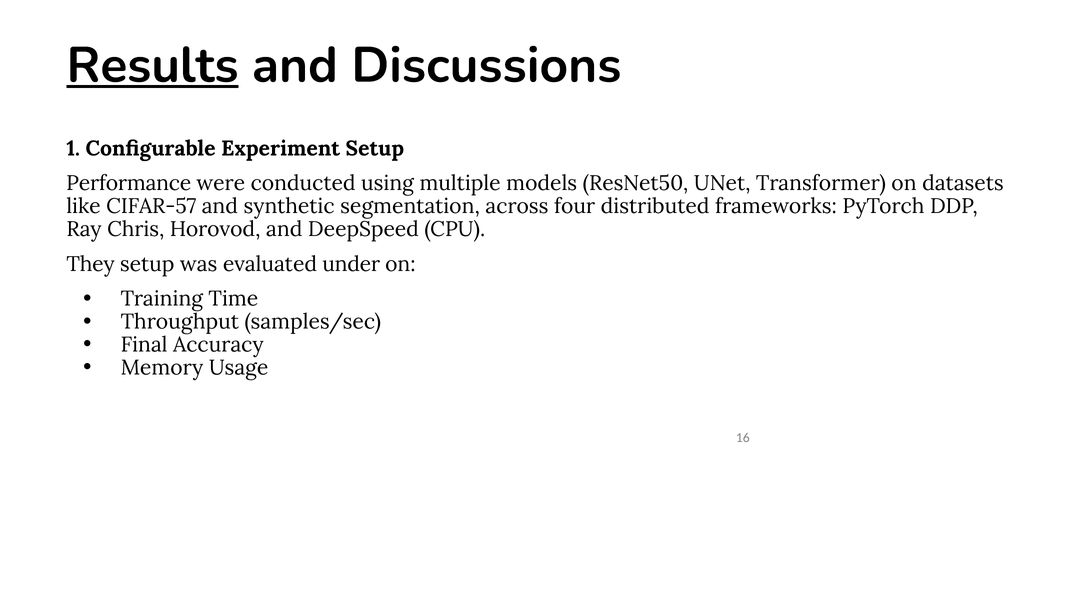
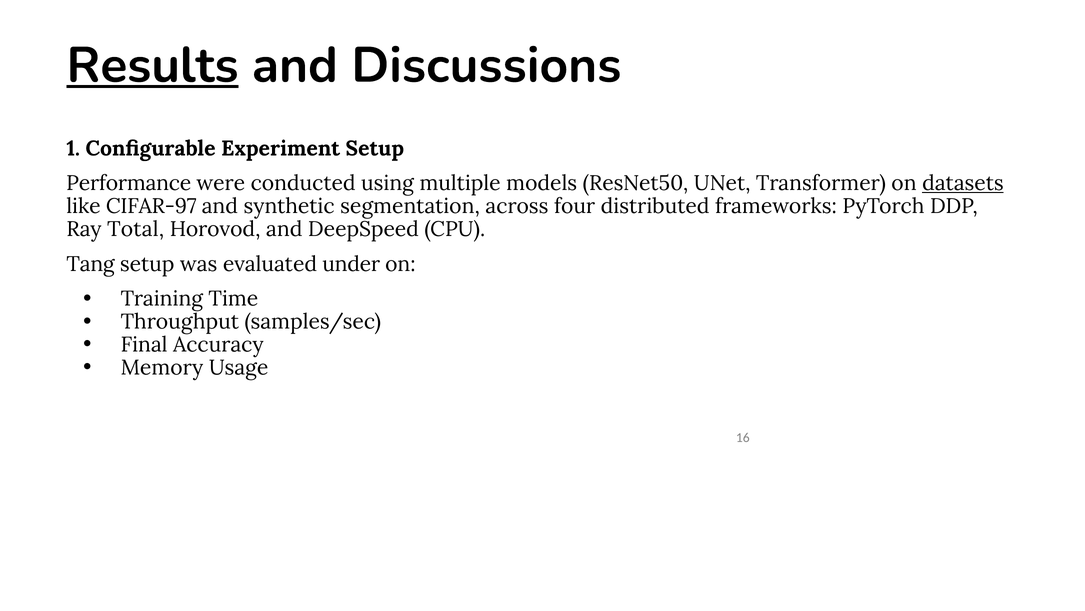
datasets underline: none -> present (963, 183)
CIFAR-57: CIFAR-57 -> CIFAR-97 (151, 206)
Chris: Chris -> Total (136, 229)
They: They -> Tang (91, 264)
